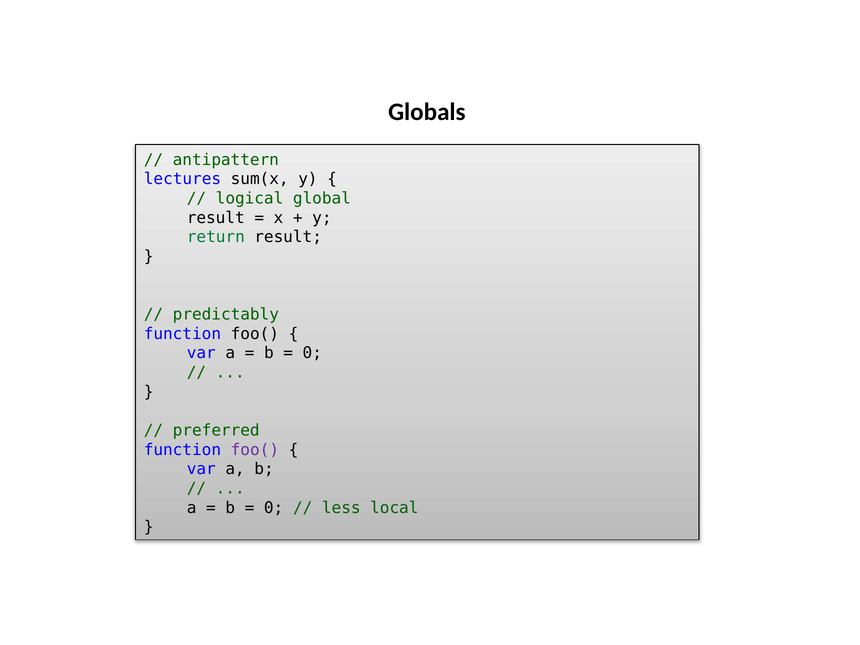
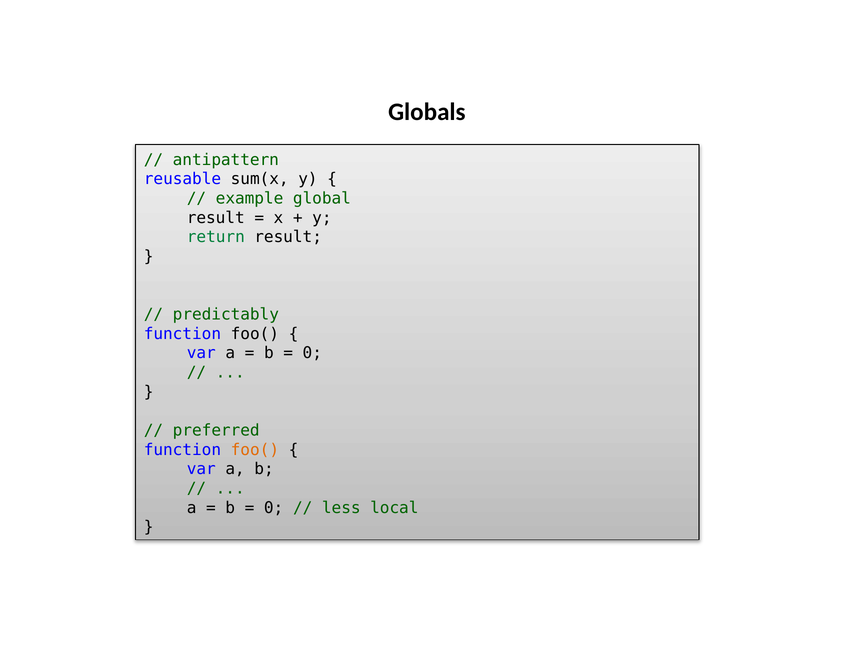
lectures: lectures -> reusable (182, 179)
logical: logical -> example (250, 198)
foo( colour: purple -> orange (255, 450)
